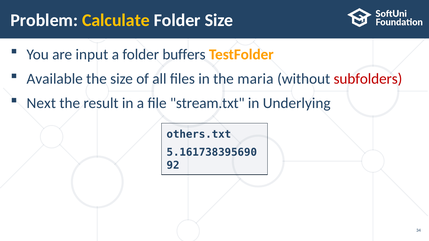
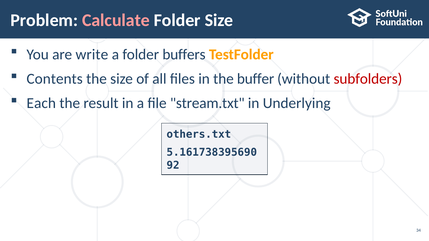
Calculate colour: yellow -> pink (116, 20)
input: input -> write (92, 54)
Available: Available -> Contents (55, 79)
maria: maria -> buffer (256, 79)
Next: Next -> Each (41, 103)
